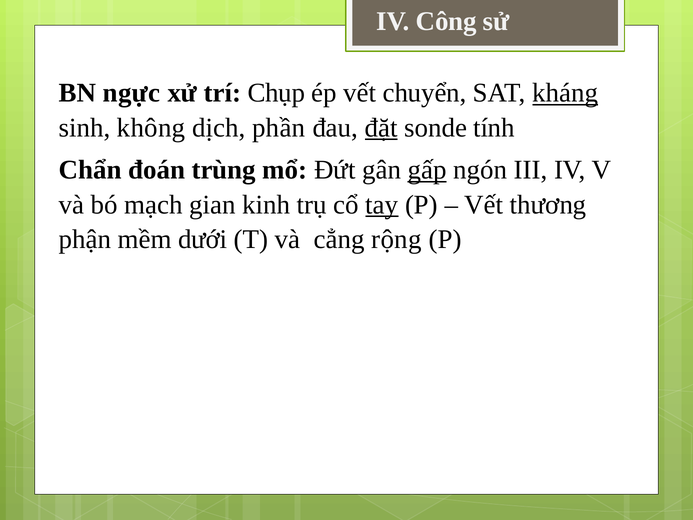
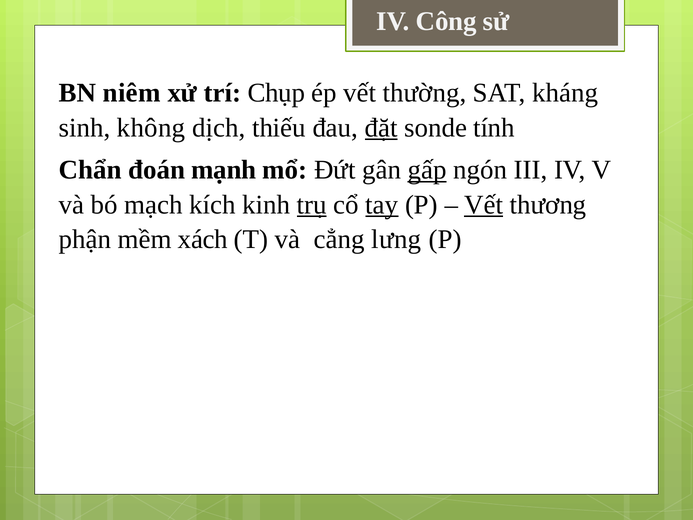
ngực: ngực -> niêm (132, 93)
chuyển: chuyển -> thường (425, 93)
kháng underline: present -> none (565, 93)
phần: phần -> thiếu (279, 128)
trùng: trùng -> mạnh (224, 170)
gian: gian -> kích (213, 205)
trụ underline: none -> present (312, 205)
Vết underline: none -> present (484, 205)
dưới: dưới -> xách (203, 239)
rộng: rộng -> lưng (396, 239)
